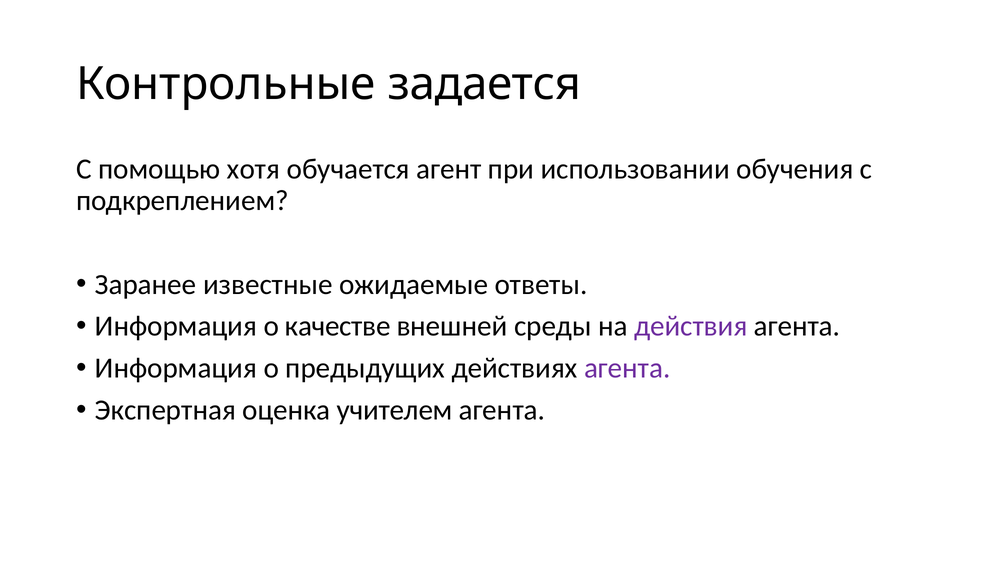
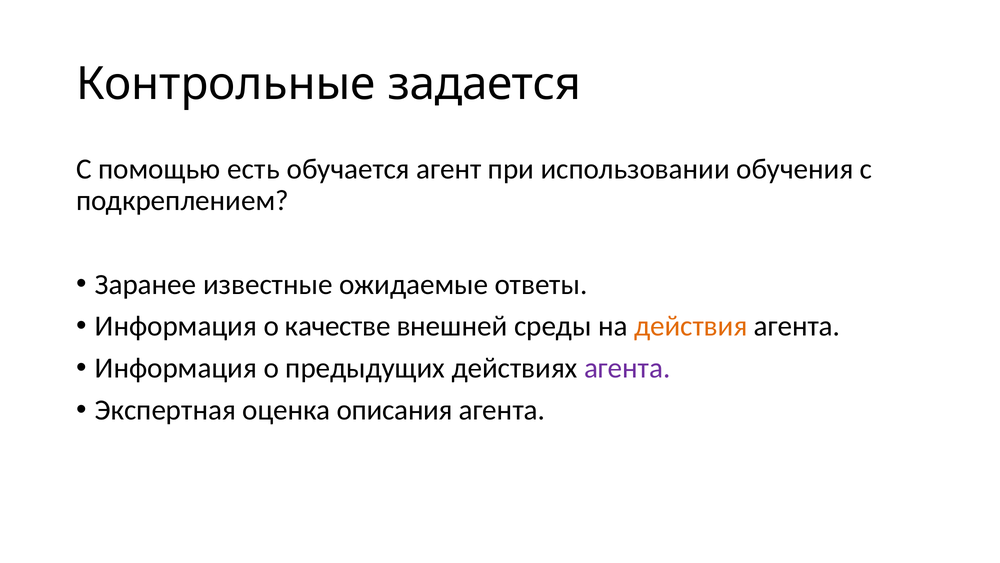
хотя: хотя -> есть (253, 169)
действия colour: purple -> orange (691, 326)
учителем: учителем -> описания (395, 410)
